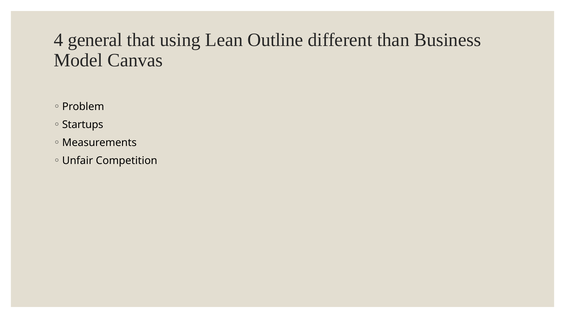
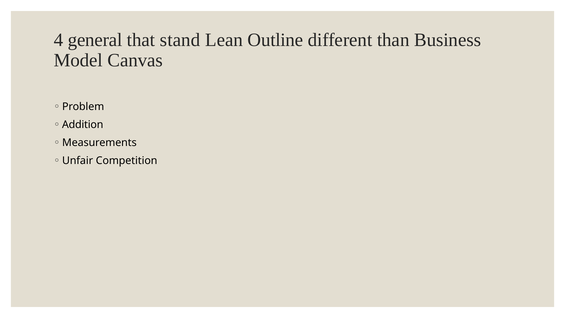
using: using -> stand (180, 40)
Startups: Startups -> Addition (83, 125)
